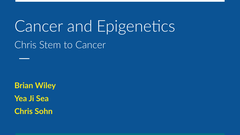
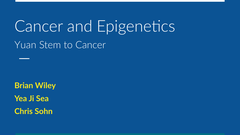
Chris: Chris -> Yuan (25, 45)
